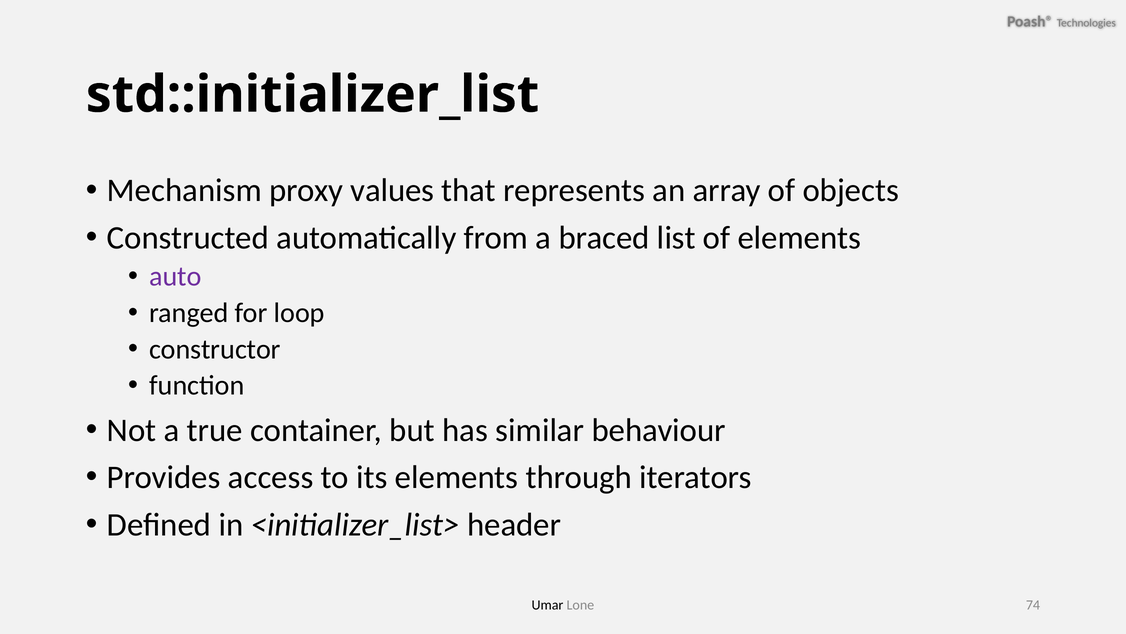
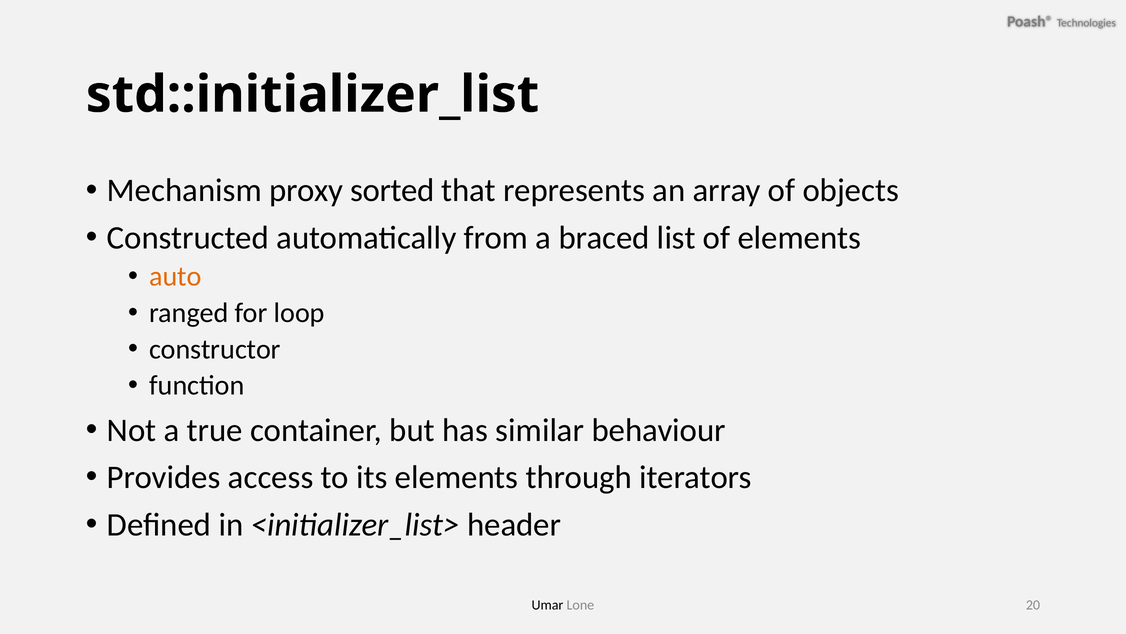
values: values -> sorted (392, 190)
auto colour: purple -> orange (175, 276)
74: 74 -> 20 (1033, 605)
